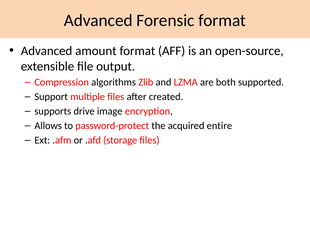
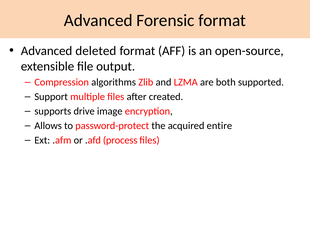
amount: amount -> deleted (96, 51)
storage: storage -> process (120, 140)
